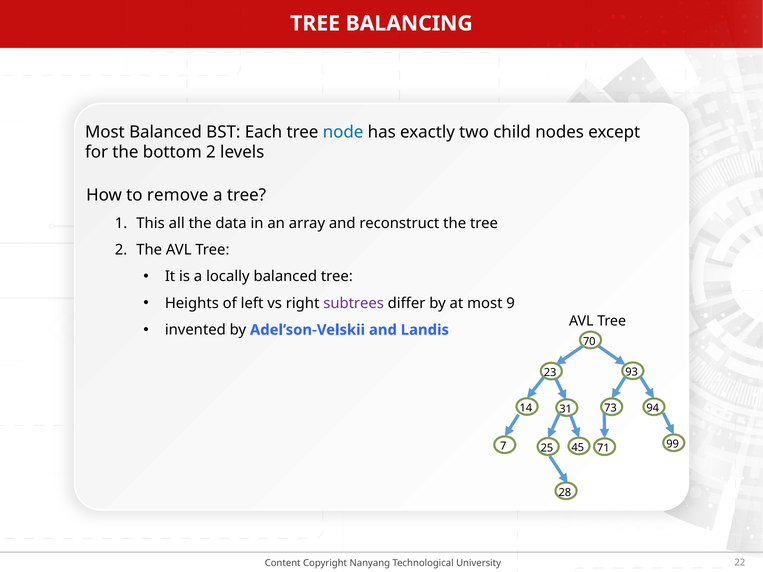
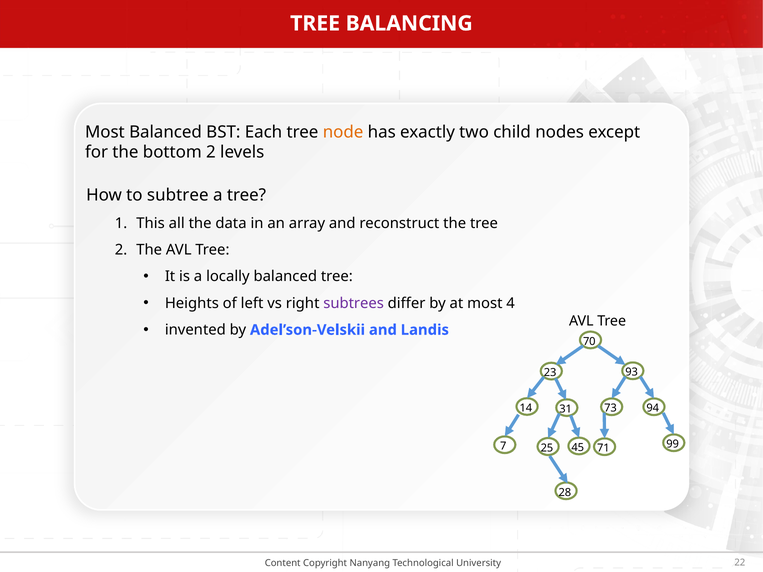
node colour: blue -> orange (343, 132)
remove: remove -> subtree (178, 195)
9: 9 -> 4 (511, 303)
